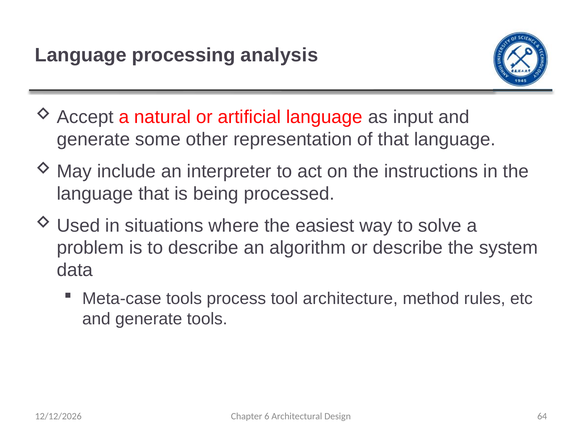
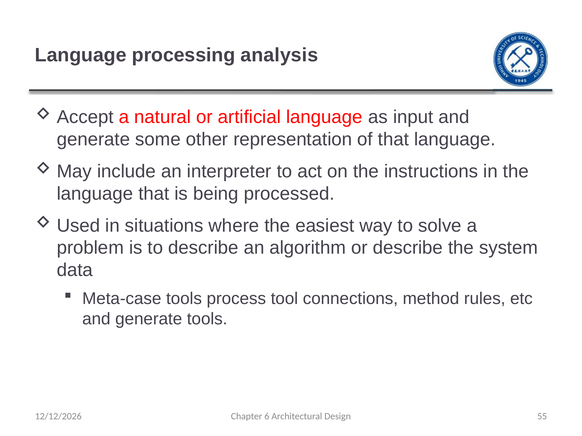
architecture: architecture -> connections (350, 299)
64: 64 -> 55 (542, 417)
